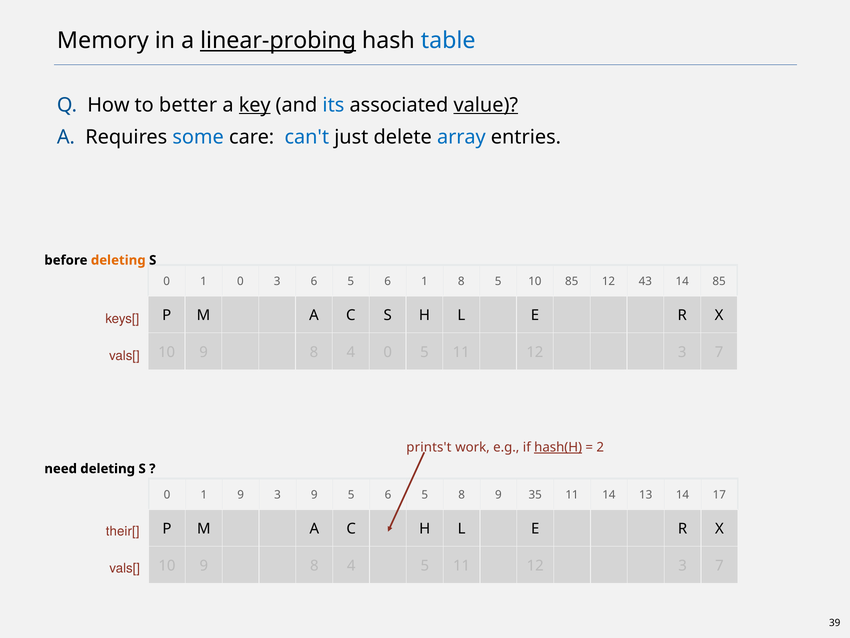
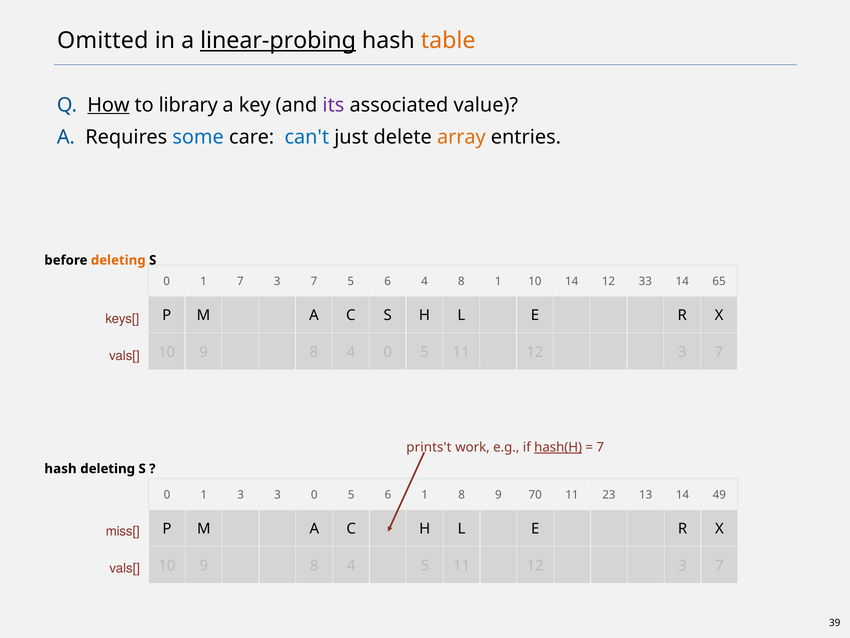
Memory: Memory -> Omitted (103, 41)
table colour: blue -> orange (448, 41)
How underline: none -> present (108, 105)
better: better -> library (188, 105)
key underline: present -> none (255, 105)
its colour: blue -> purple (333, 105)
value underline: present -> none (486, 105)
array colour: blue -> orange (461, 137)
1 0: 0 -> 7 (240, 281)
6: 6 -> 7 (314, 281)
6 1: 1 -> 4 (424, 281)
8 5: 5 -> 1 (498, 281)
10 85: 85 -> 14 (572, 281)
43: 43 -> 33 (645, 281)
14 85: 85 -> 65 (719, 281)
2: 2 -> 7 (600, 447)
need: need -> hash (61, 468)
1 9: 9 -> 3 (241, 494)
3 9: 9 -> 0 (314, 494)
5 6 5: 5 -> 1 (425, 494)
35: 35 -> 70 (535, 494)
11 14: 14 -> 23 (609, 494)
17: 17 -> 49 (719, 494)
their[: their[ -> miss[ (123, 531)
